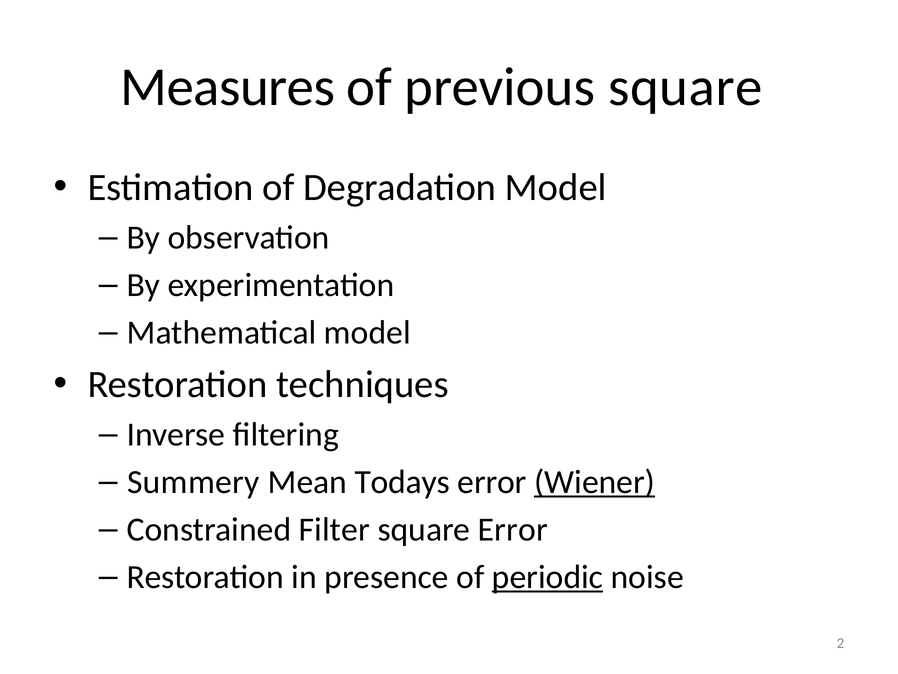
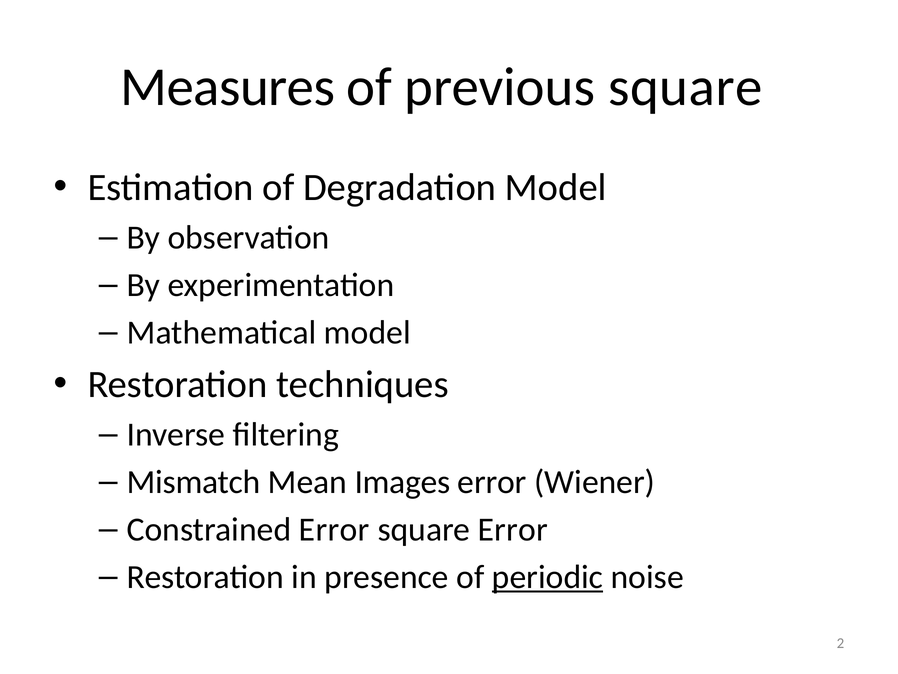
Summery: Summery -> Mismatch (194, 482)
Todays: Todays -> Images (402, 482)
Wiener underline: present -> none (595, 482)
Constrained Filter: Filter -> Error (334, 529)
